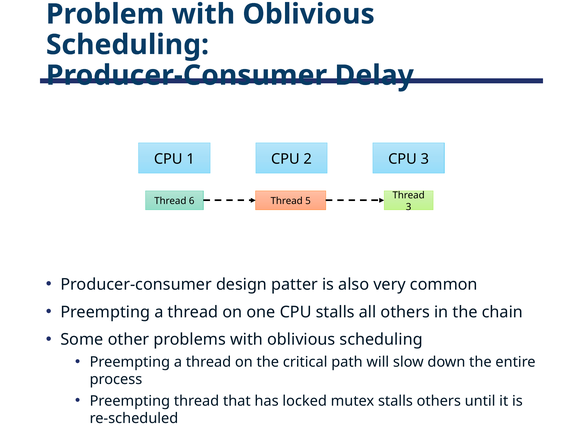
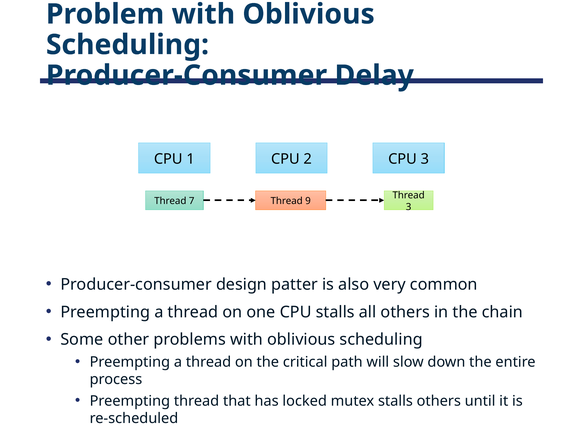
6: 6 -> 7 (192, 201)
5: 5 -> 9 (308, 201)
